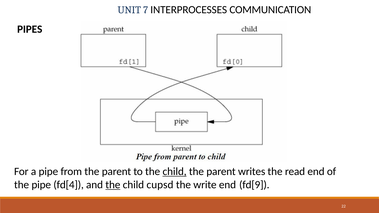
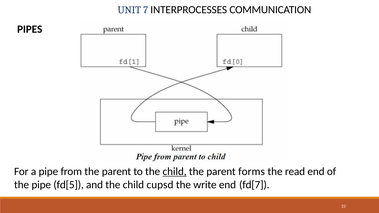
writes: writes -> forms (252, 172)
fd[4: fd[4 -> fd[5 (69, 185)
the underline: present -> none (113, 185)
fd[9: fd[9 -> fd[7 (254, 185)
